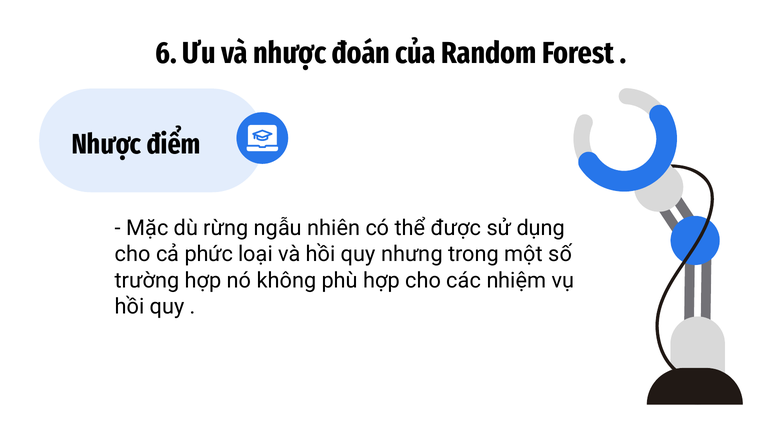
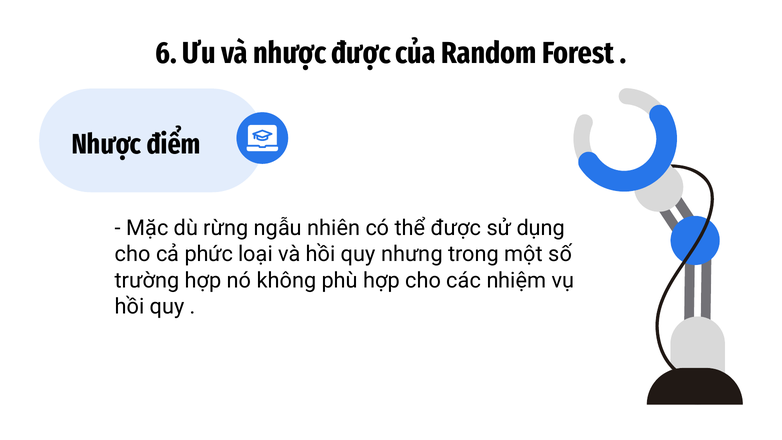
nhược đoán: đoán -> được (361, 53)
